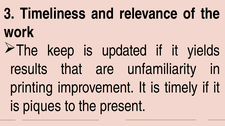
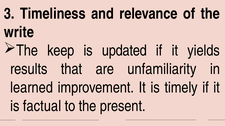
work: work -> write (19, 32)
printing: printing -> learned (32, 88)
piques: piques -> factual (42, 106)
